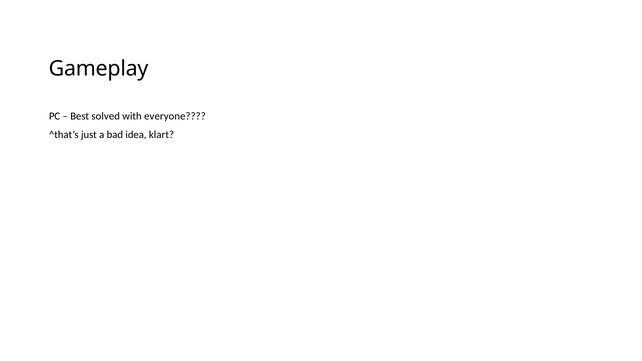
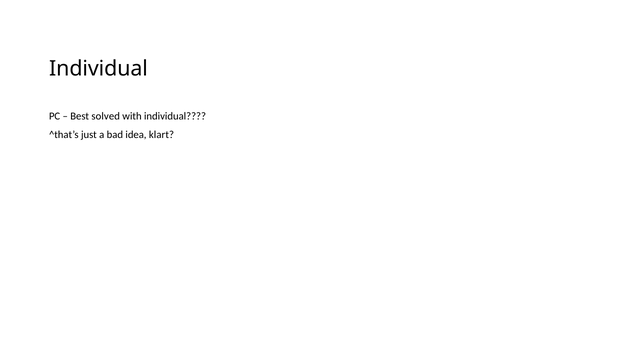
Gameplay: Gameplay -> Individual (98, 69)
with everyone: everyone -> individual (175, 116)
